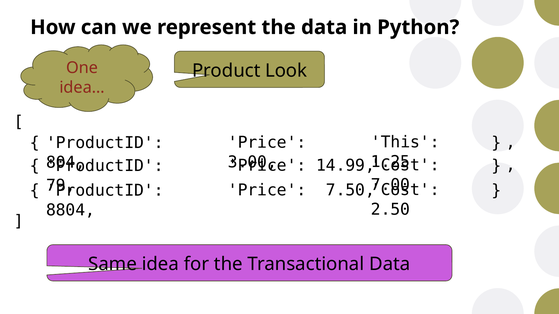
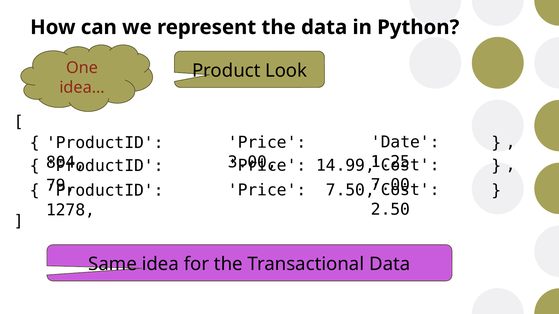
This: This -> Date (405, 142)
8804: 8804 -> 1278 (71, 210)
